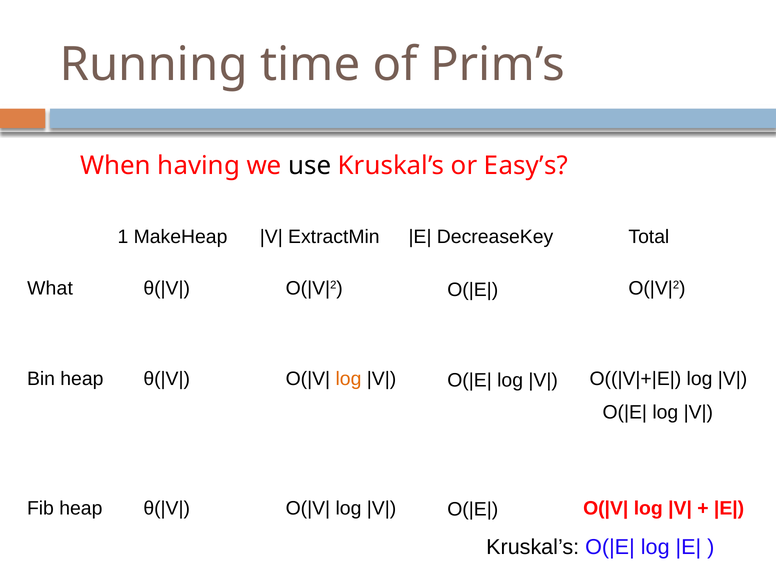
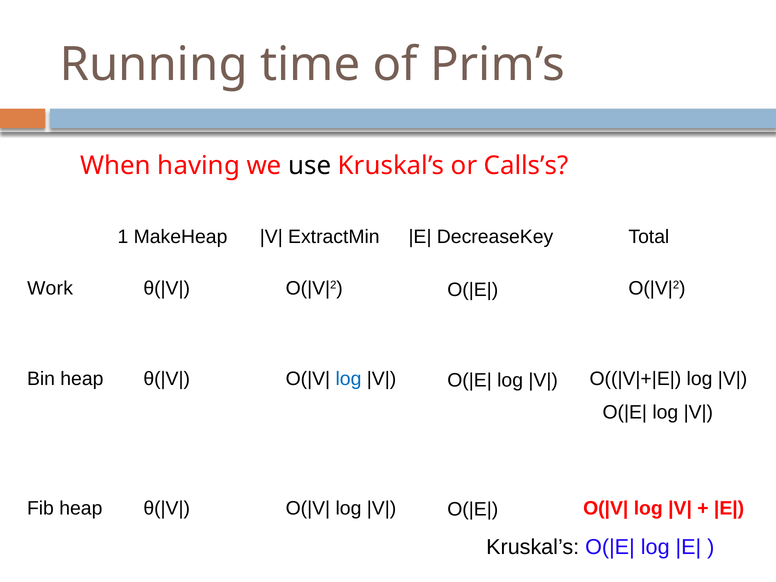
Easy’s: Easy’s -> Calls’s (526, 165)
What: What -> Work (50, 288)
log colour: orange -> blue (348, 379)
